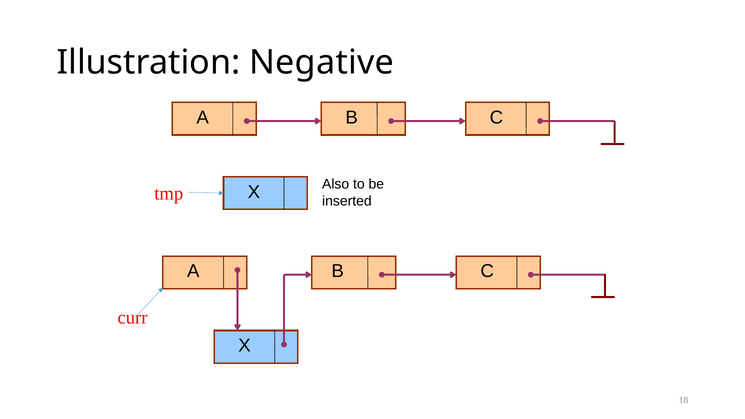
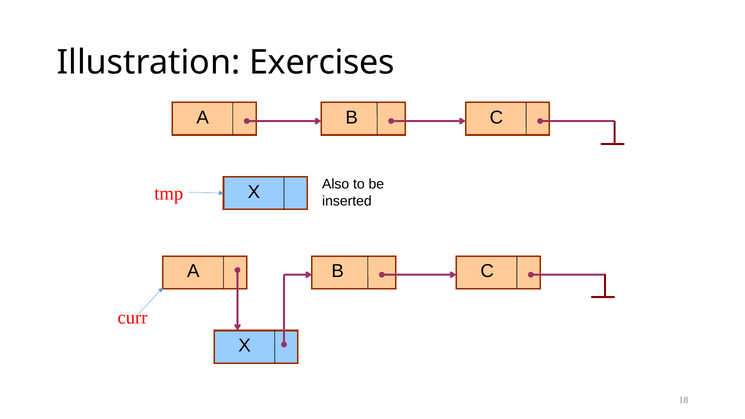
Negative: Negative -> Exercises (322, 63)
